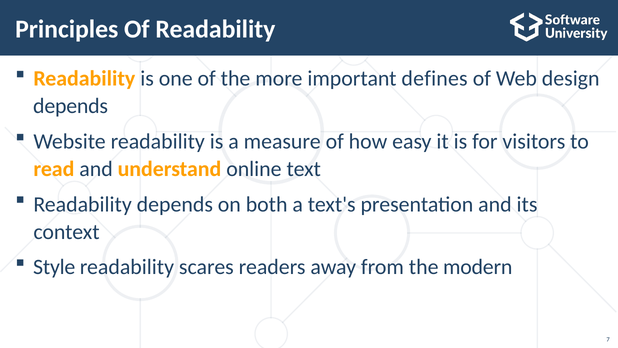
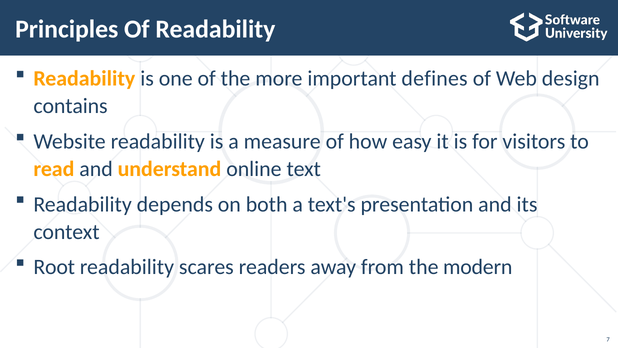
depends: depends -> contains (71, 106)
Style: Style -> Root (54, 267)
